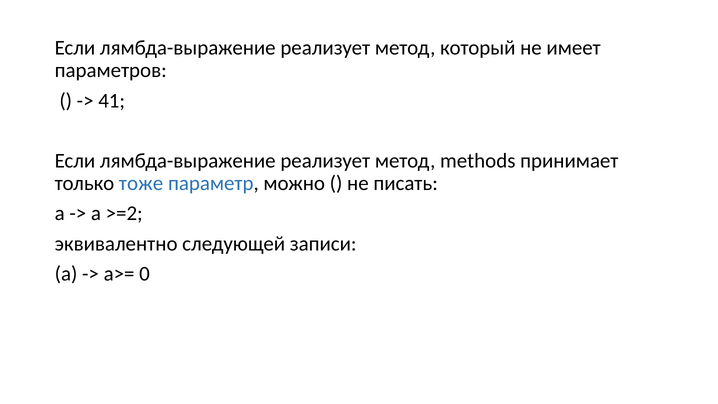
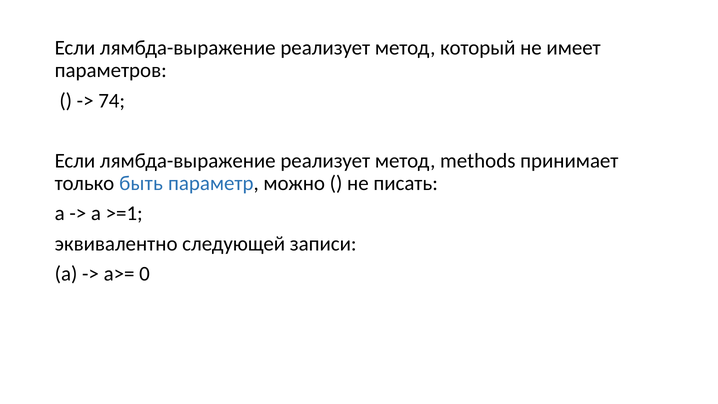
41: 41 -> 74 (112, 101)
тоже: тоже -> быть (141, 183)
>=2: >=2 -> >=1 (124, 214)
